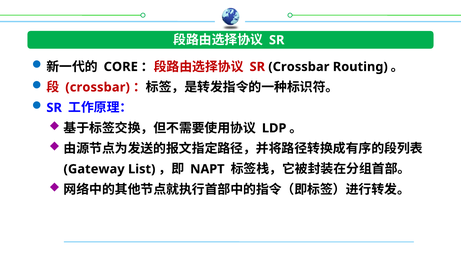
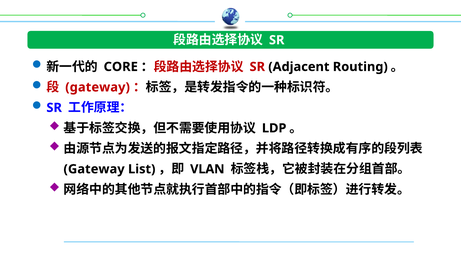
SR Crossbar: Crossbar -> Adjacent (299, 67)
crossbar: crossbar -> gateway (98, 87)
NAPT: NAPT -> VLAN (207, 169)
